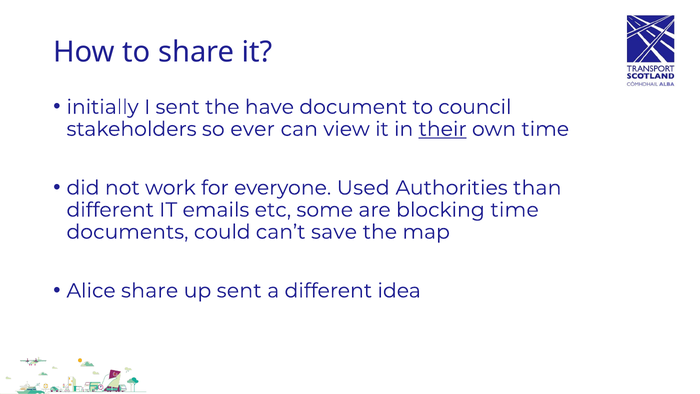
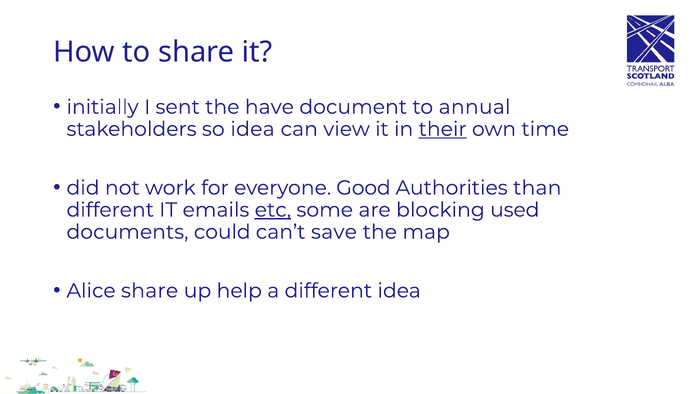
council: council -> annual (475, 107)
so ever: ever -> idea (253, 129)
Used: Used -> Good (363, 188)
etc underline: none -> present (273, 210)
blocking time: time -> used (515, 210)
up sent: sent -> help (239, 291)
